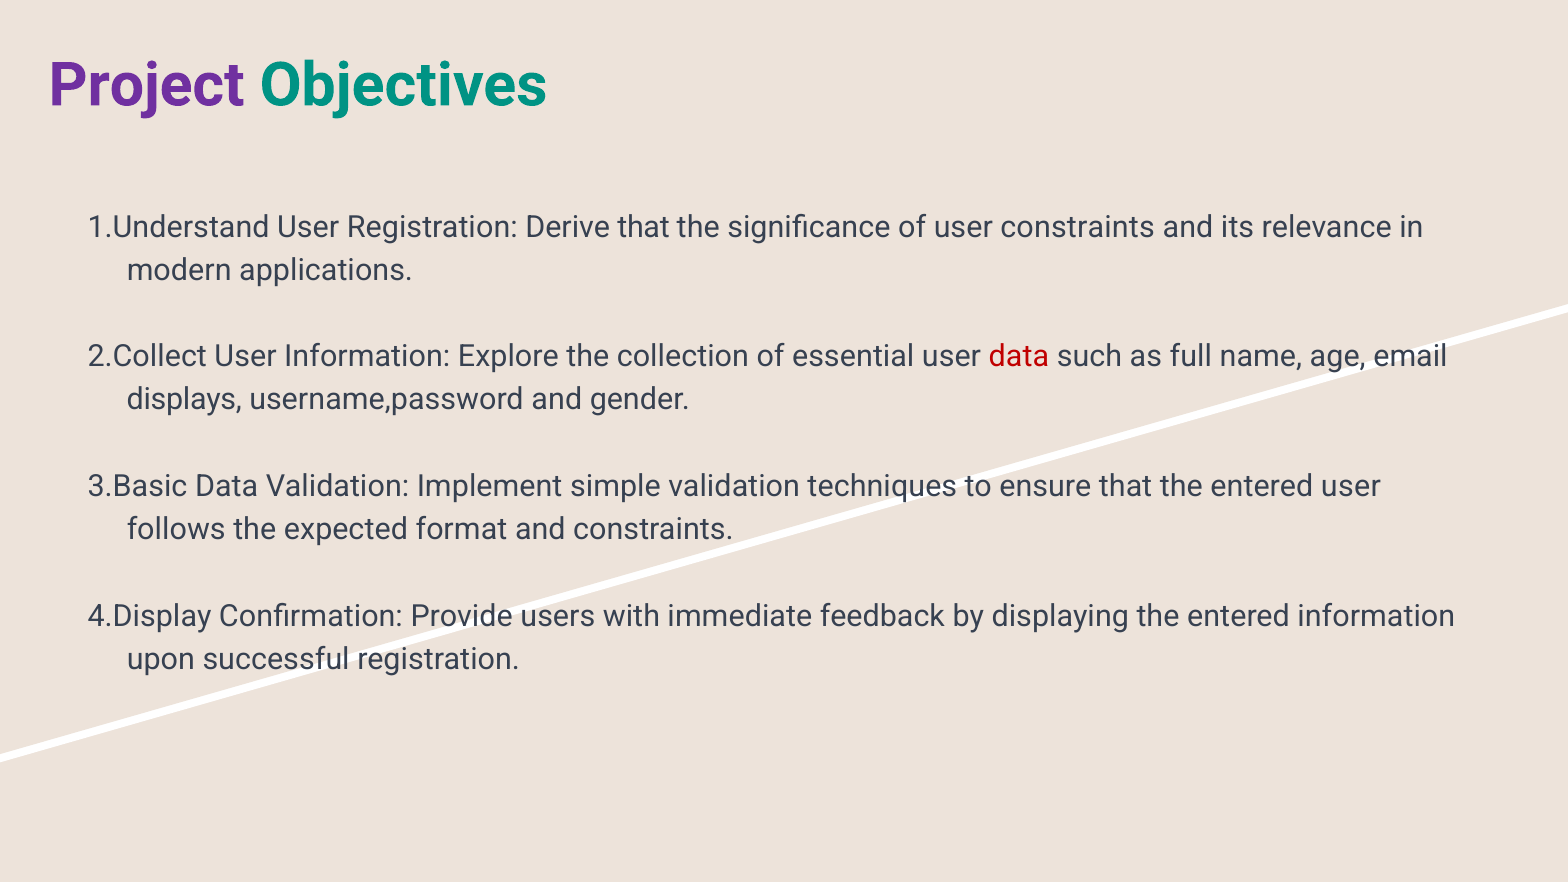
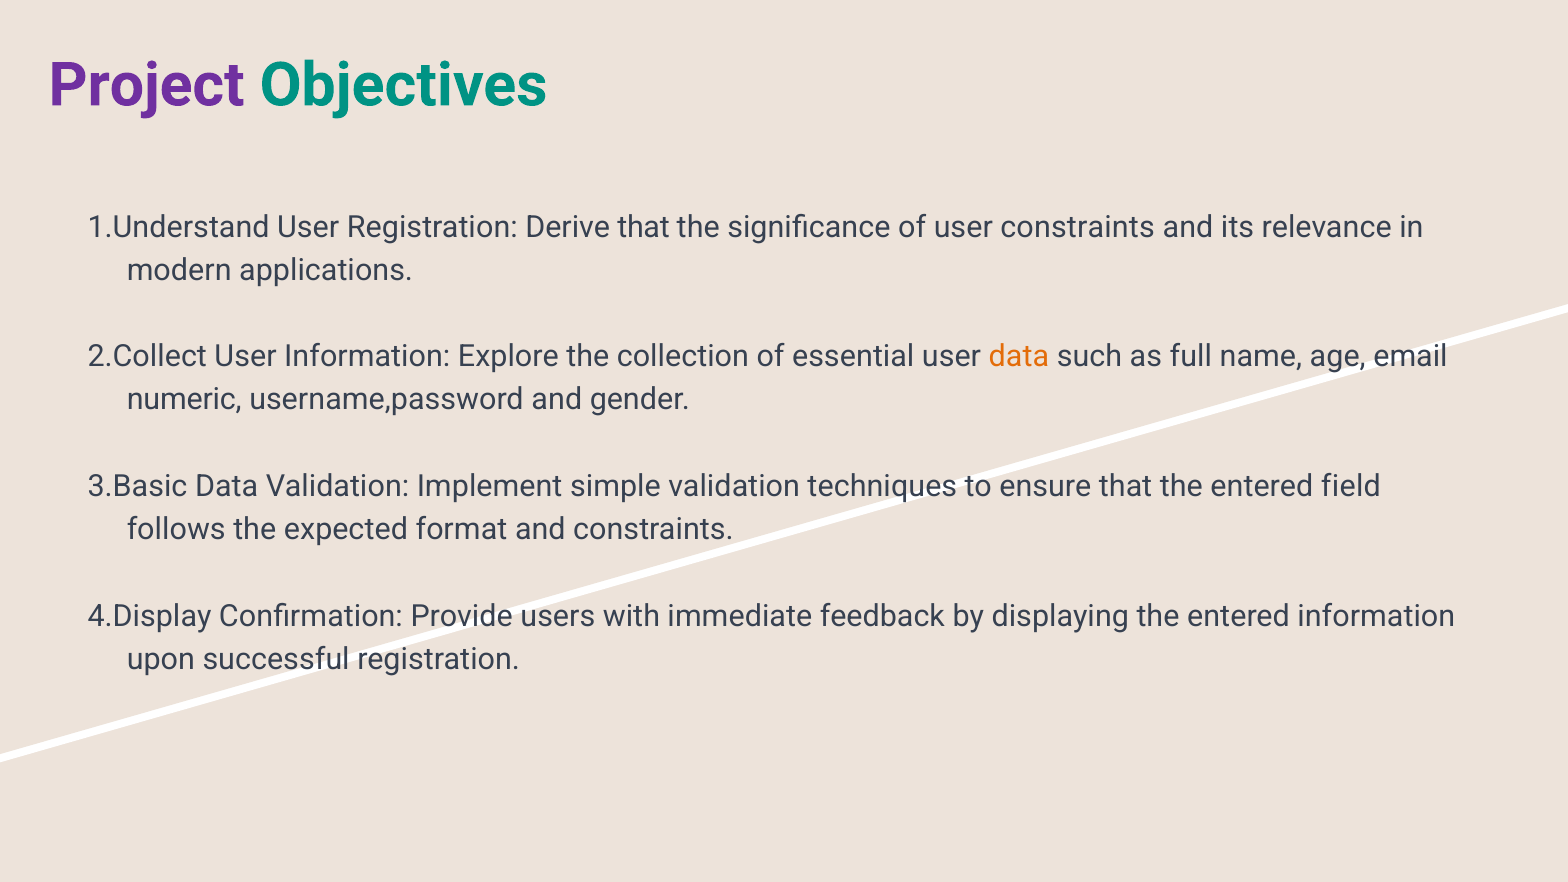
data colour: red -> orange (1019, 357)
displays: displays -> numeric (184, 400)
entered user: user -> field (1351, 486)
